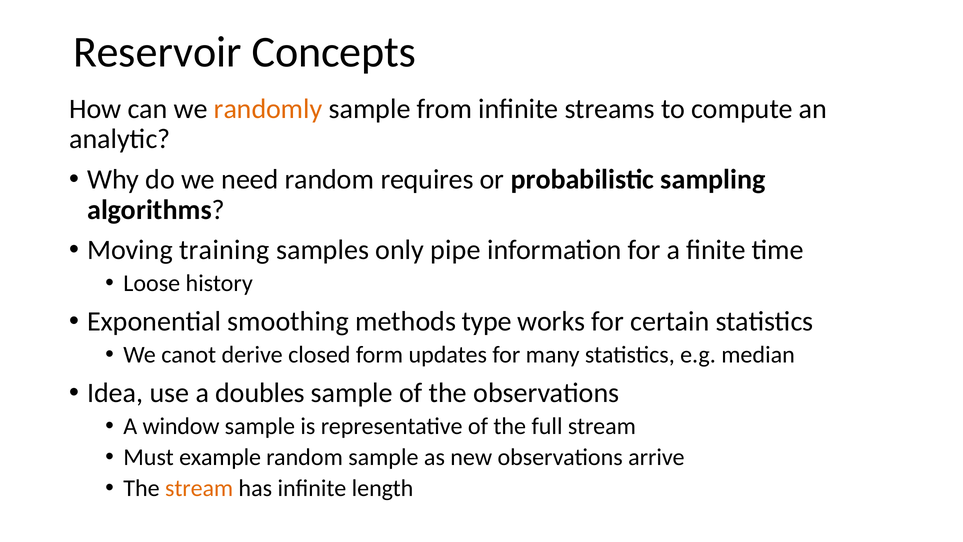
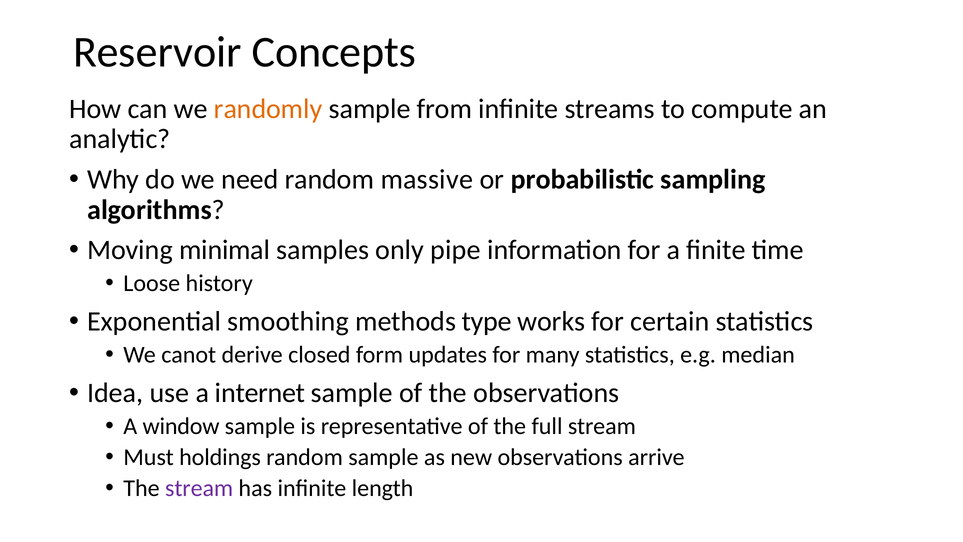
requires: requires -> massive (427, 179)
training: training -> minimal (225, 250)
doubles: doubles -> internet (260, 393)
example: example -> holdings (220, 457)
stream colour: orange -> purple (199, 488)
